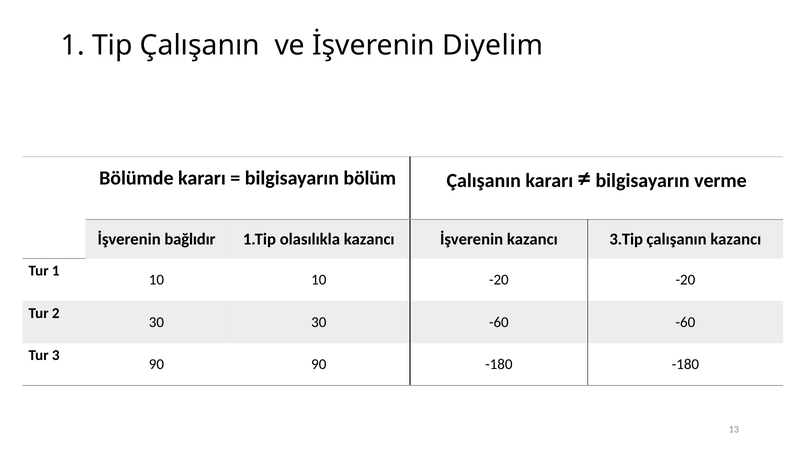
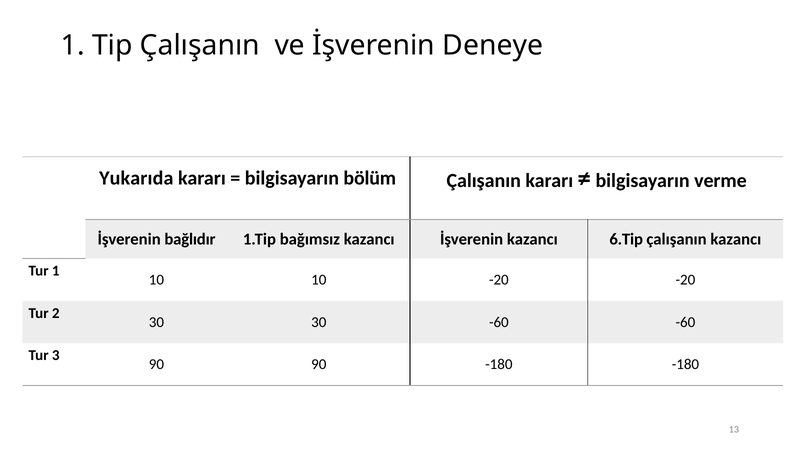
Diyelim: Diyelim -> Deneye (493, 45)
Bölümde: Bölümde -> Yukarıda (136, 178)
olasılıkla: olasılıkla -> bağımsız (310, 239)
3.Tip: 3.Tip -> 6.Tip (626, 239)
